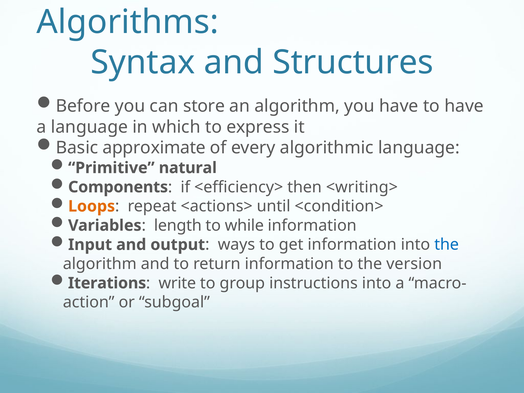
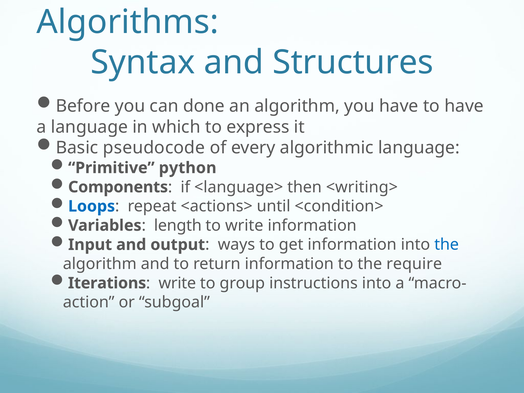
store: store -> done (204, 106)
approximate: approximate -> pseudocode (154, 148)
natural: natural -> python (188, 168)
<efficiency>: <efficiency> -> <language> (239, 187)
Loops colour: orange -> blue (92, 206)
to while: while -> write (244, 225)
version: version -> require (414, 264)
